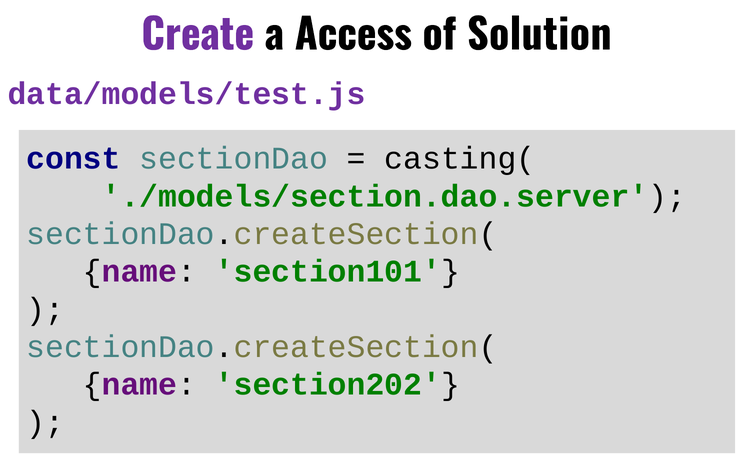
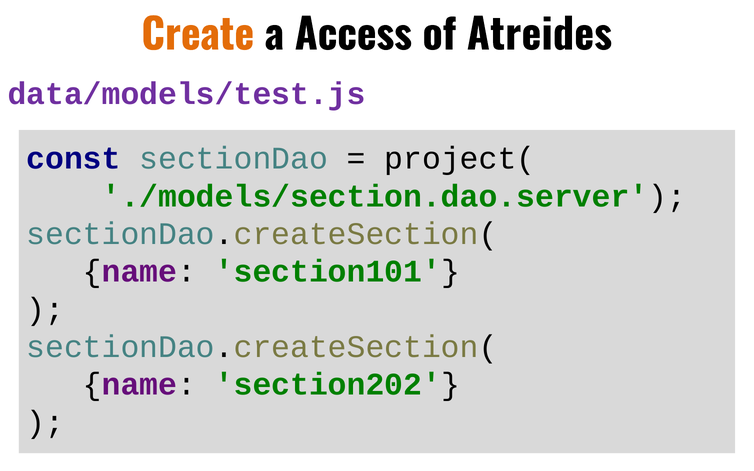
Create colour: purple -> orange (198, 36)
Solution: Solution -> Atreides (539, 36)
casting(: casting( -> project( (460, 159)
